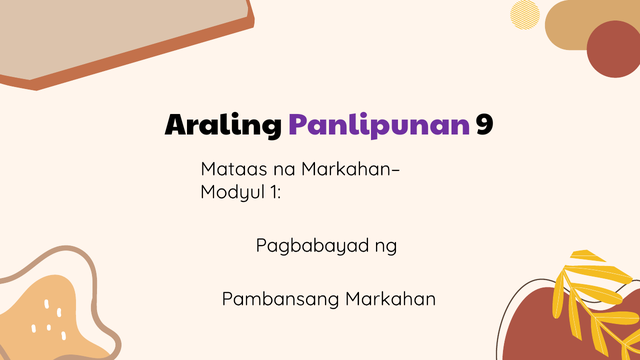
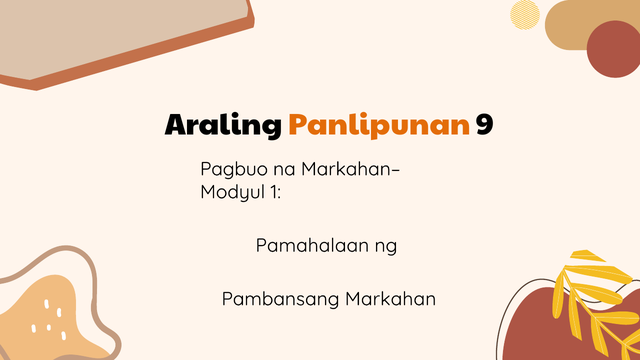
Panlipunan colour: purple -> orange (379, 125)
Mataas: Mataas -> Pagbuo (234, 169)
Pagbabayad: Pagbabayad -> Pamahalaan (312, 245)
